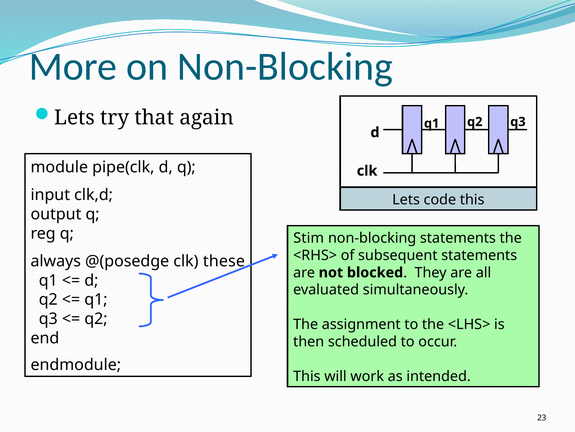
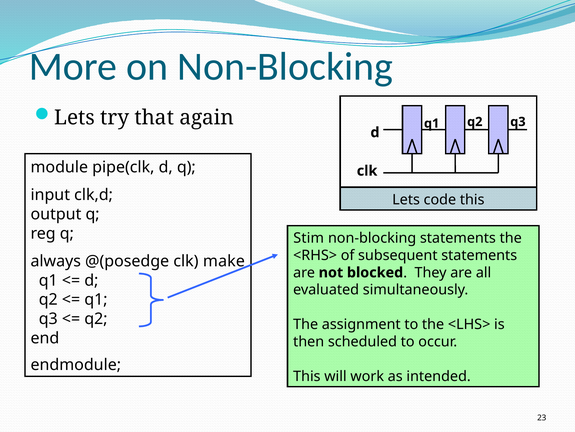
these: these -> make (224, 261)
